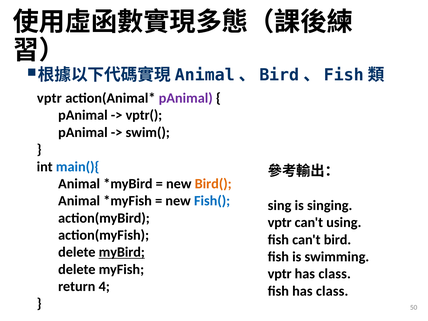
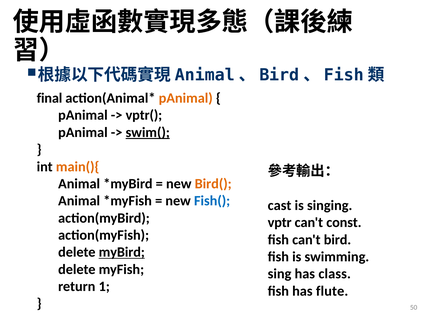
vptr: vptr -> final (50, 98)
pAnimal colour: purple -> orange (186, 98)
swim( underline: none -> present (148, 132)
main(){ colour: blue -> orange (78, 167)
sing: sing -> cast (280, 205)
using: using -> const (344, 223)
vptr: vptr -> sing (280, 274)
4: 4 -> 1 (104, 286)
fish has class: class -> flute (332, 291)
